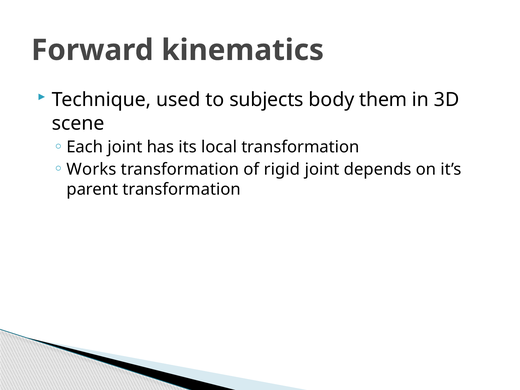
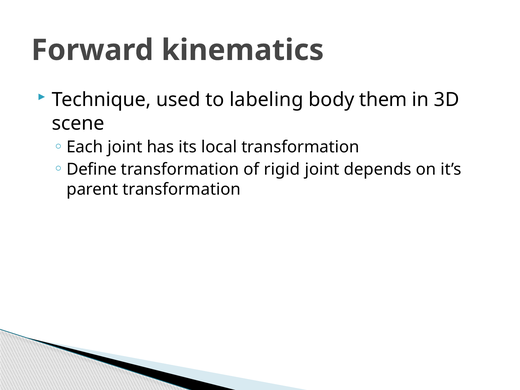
subjects: subjects -> labeling (266, 100)
Works: Works -> Define (92, 169)
